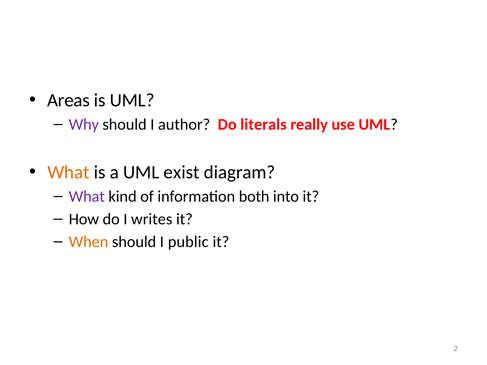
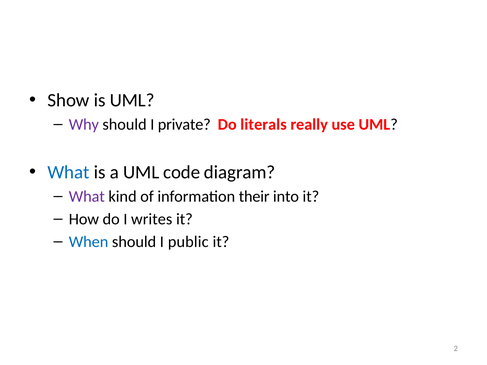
Areas: Areas -> Show (68, 100)
author: author -> private (184, 125)
What colour: orange -> blue (68, 172)
exist: exist -> code (182, 172)
both: both -> their (254, 196)
When colour: orange -> blue (89, 242)
